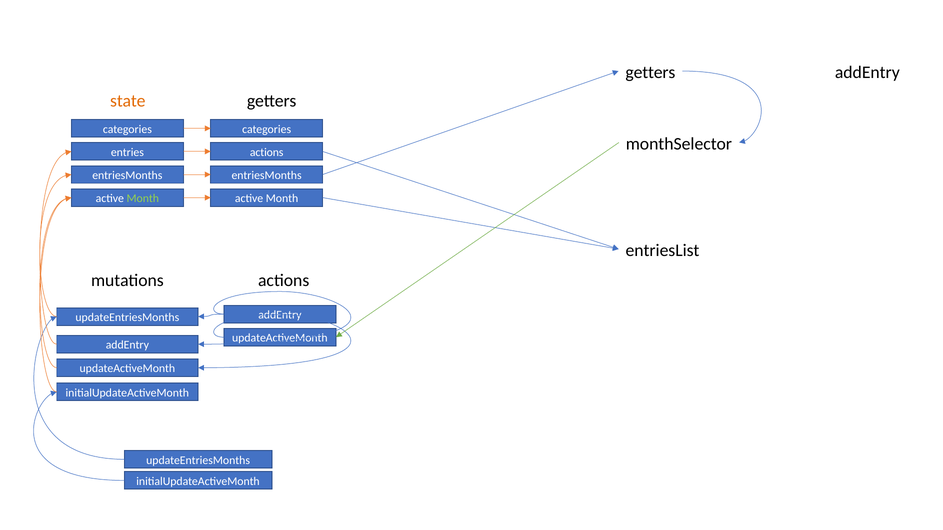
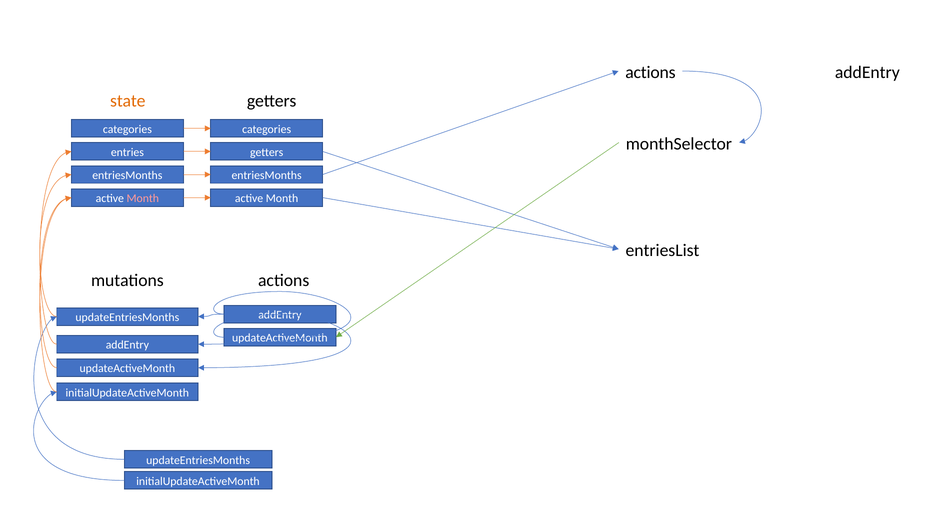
getters: getters -> actions (650, 72)
actions: actions -> getters (267, 152)
Month colour: light green -> pink (143, 199)
